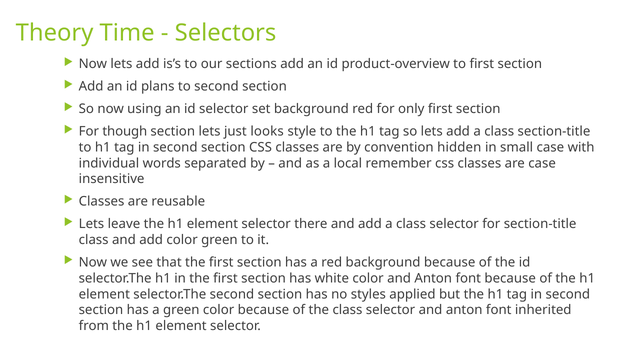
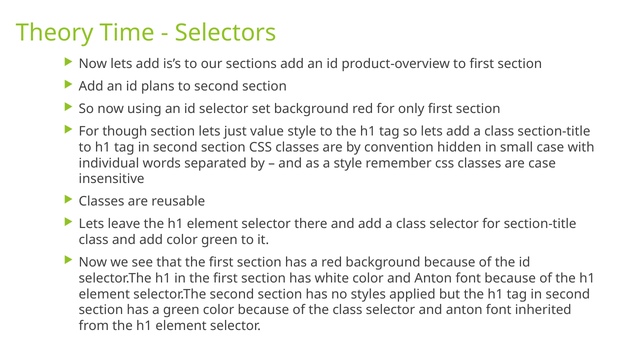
looks: looks -> value (267, 132)
a local: local -> style (348, 163)
